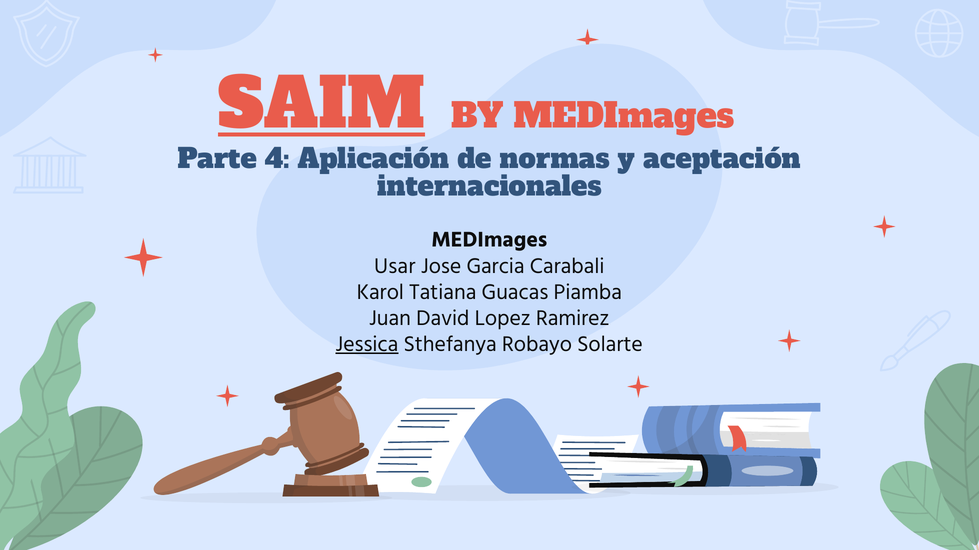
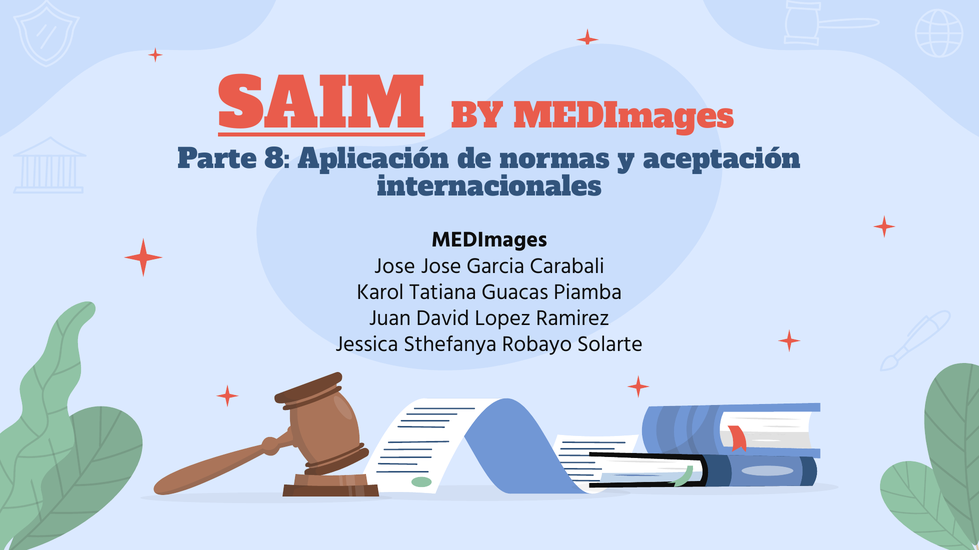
4: 4 -> 8 (277, 159)
Usar: Usar -> Jose (395, 266)
Jessica underline: present -> none (367, 344)
